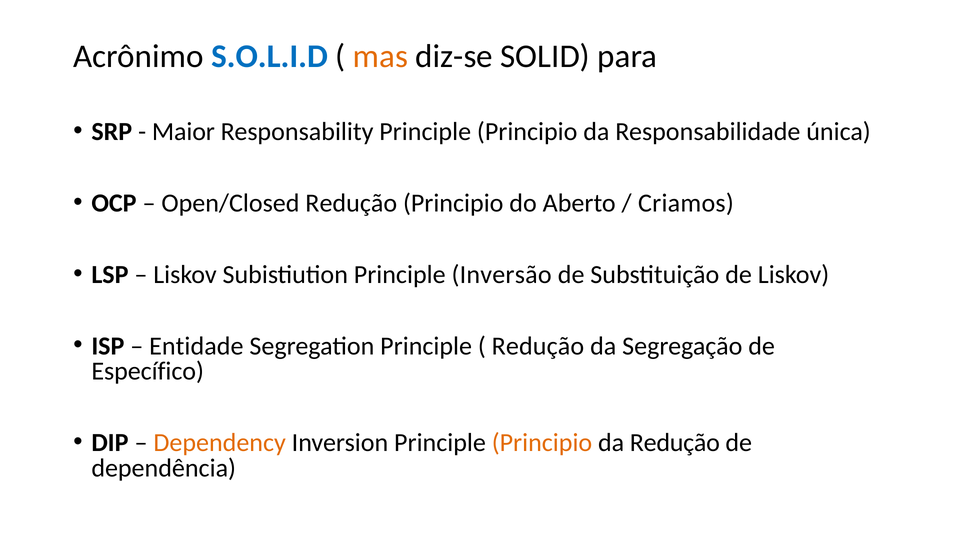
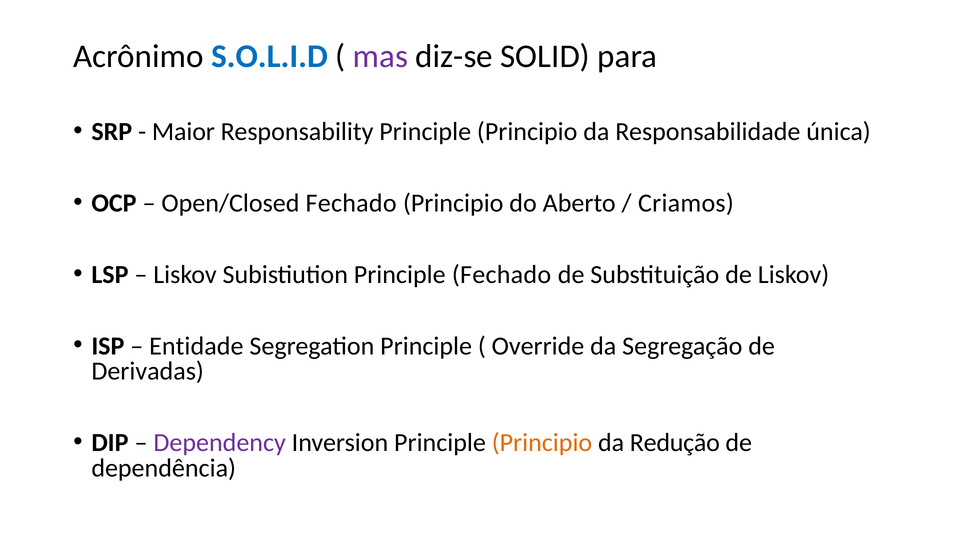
mas colour: orange -> purple (380, 57)
Open/Closed Redução: Redução -> Fechado (351, 203)
Principle Inversão: Inversão -> Fechado (502, 275)
Redução: Redução -> Override (538, 346)
Específico: Específico -> Derivadas (148, 371)
Dependency colour: orange -> purple (220, 443)
